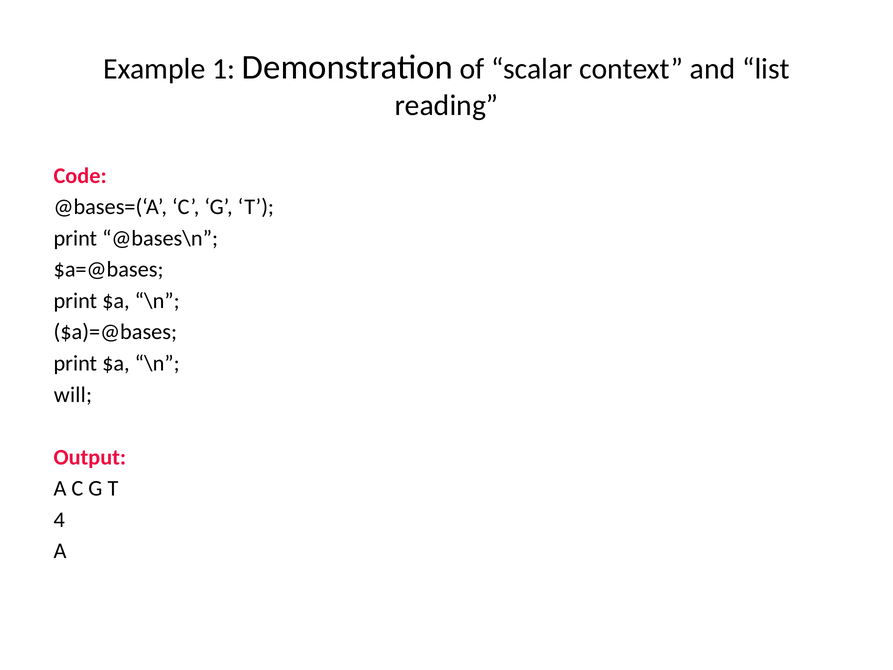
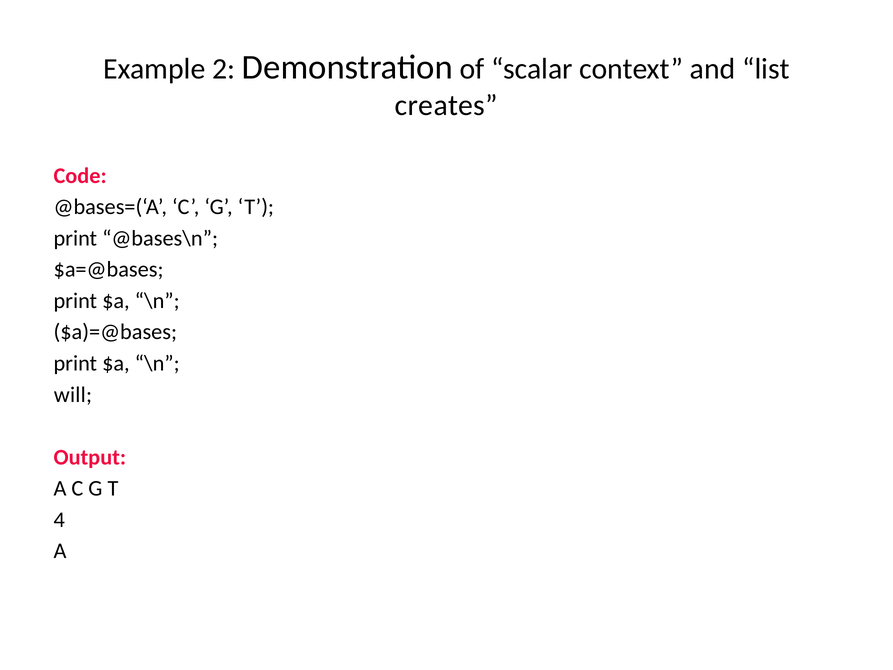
1: 1 -> 2 (224, 69)
reading: reading -> creates (446, 106)
